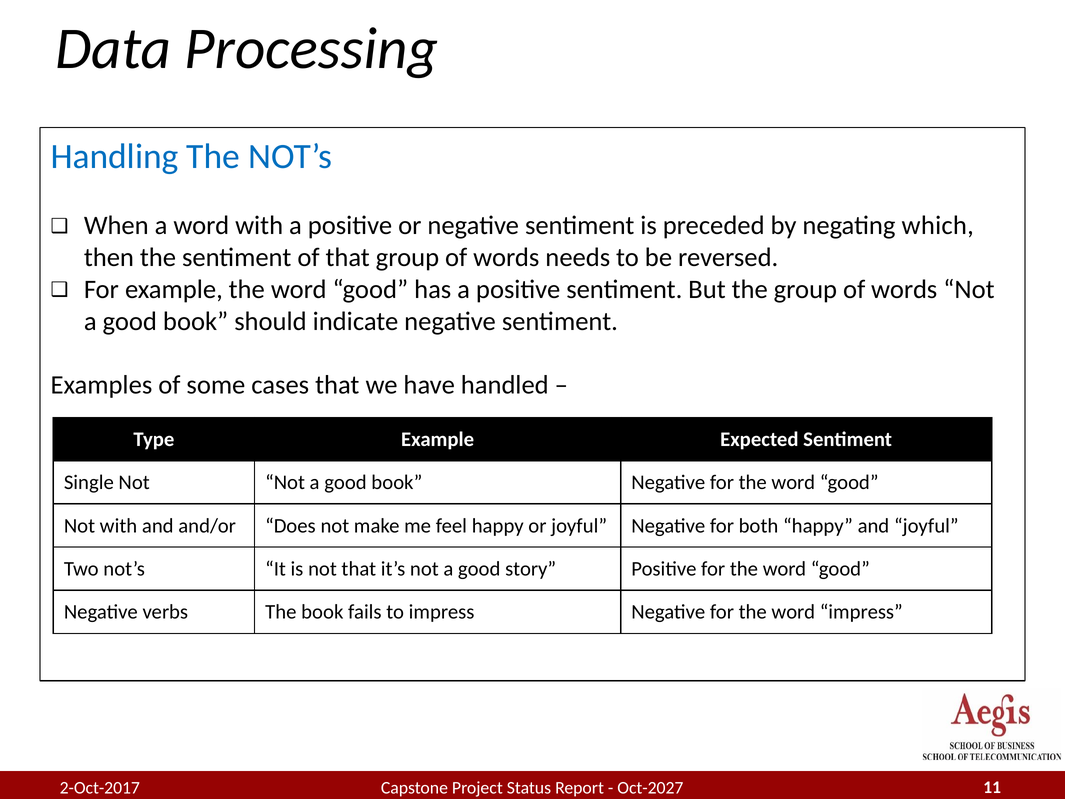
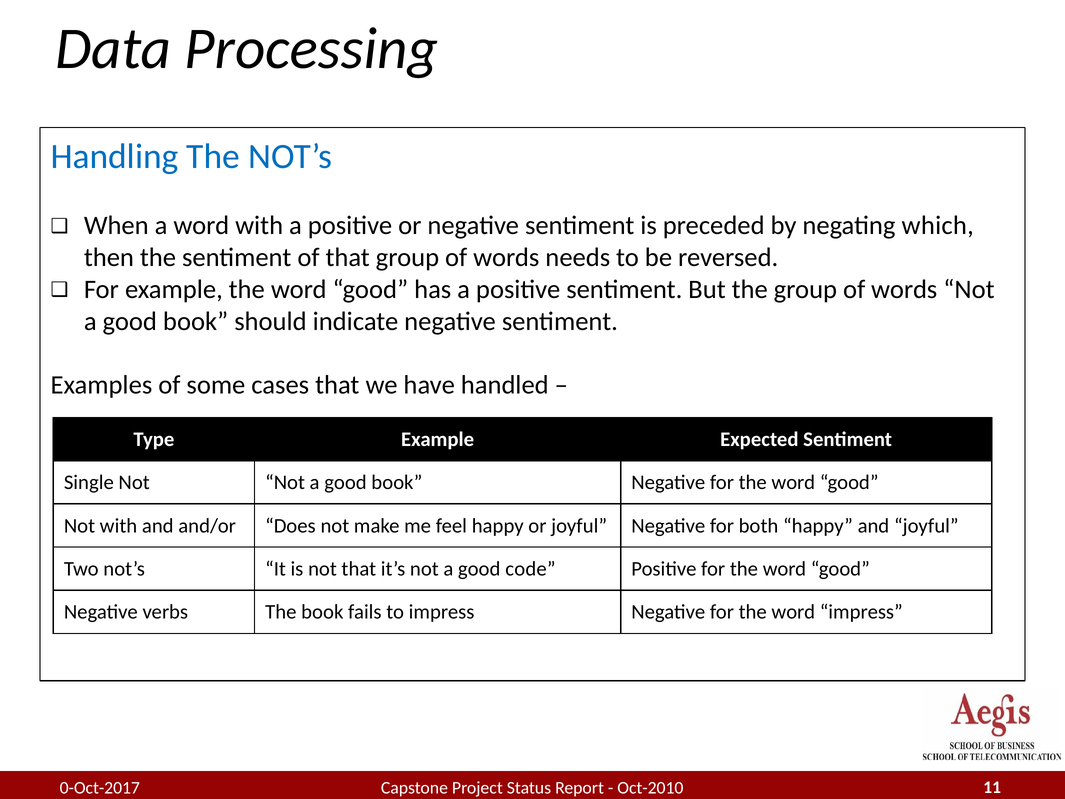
story: story -> code (530, 569)
2-Oct-2017: 2-Oct-2017 -> 0-Oct-2017 (100, 788)
Oct-2027: Oct-2027 -> Oct-2010 (650, 788)
